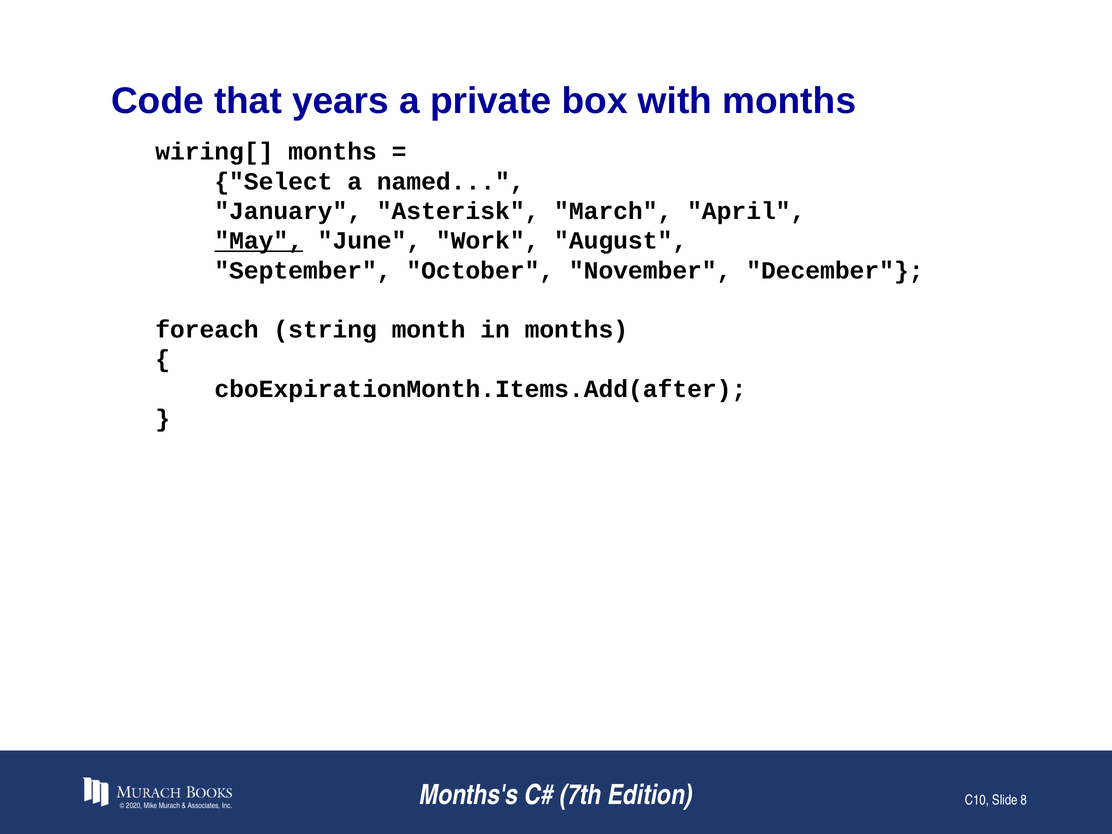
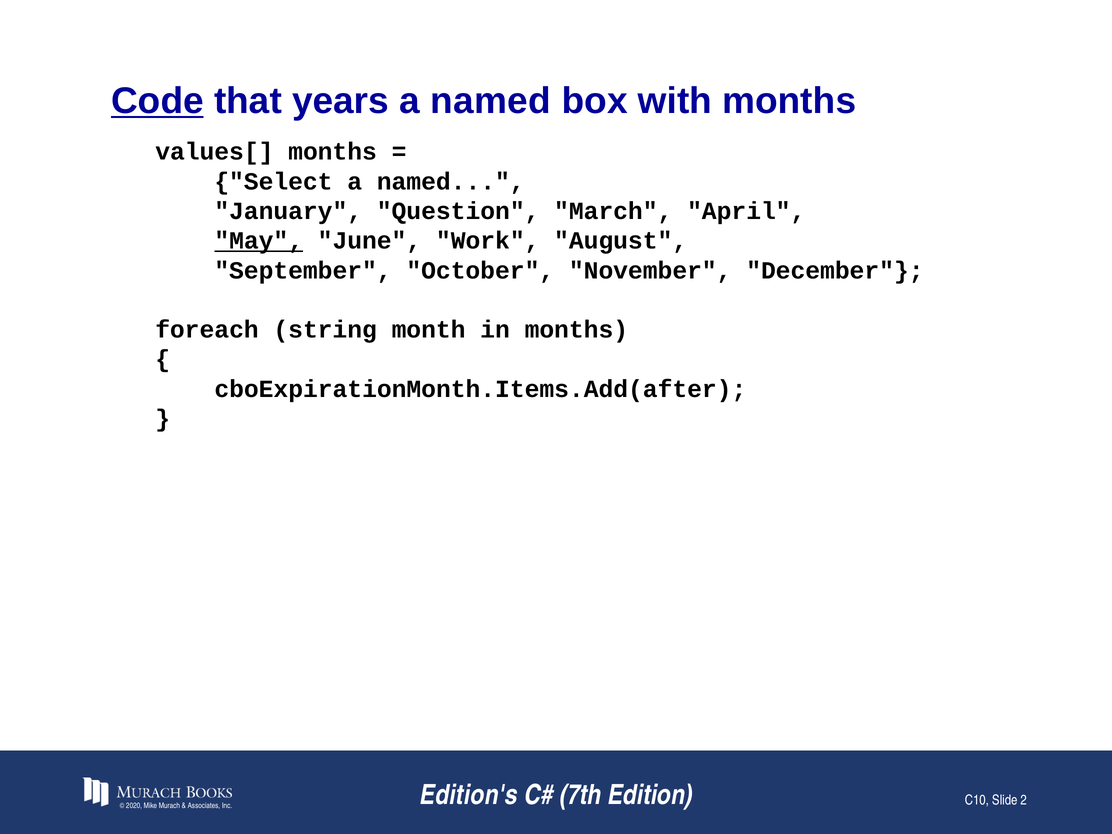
Code underline: none -> present (157, 101)
private: private -> named (491, 101)
wiring[: wiring[ -> values[ (214, 152)
Asterisk: Asterisk -> Question (458, 211)
Months's: Months's -> Edition's (468, 795)
8: 8 -> 2 (1024, 800)
